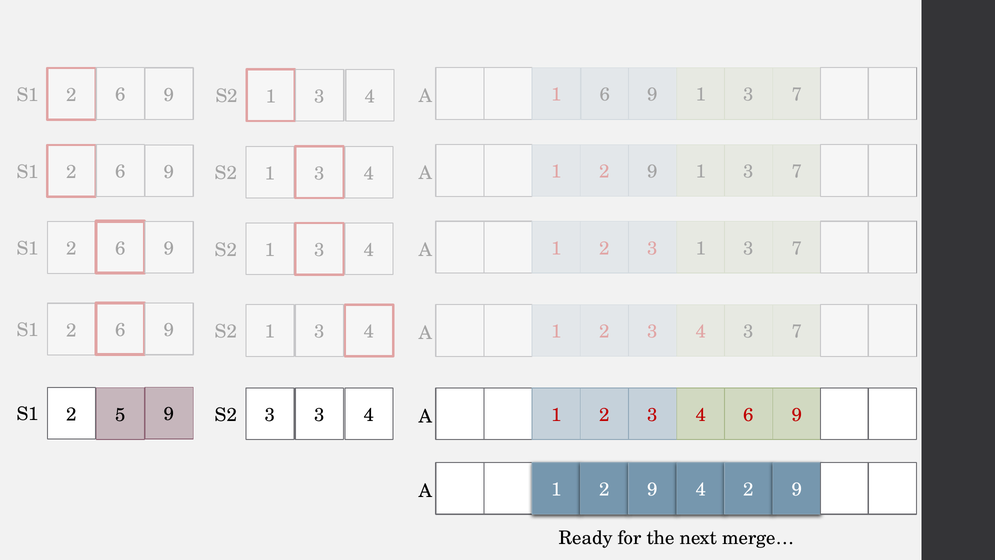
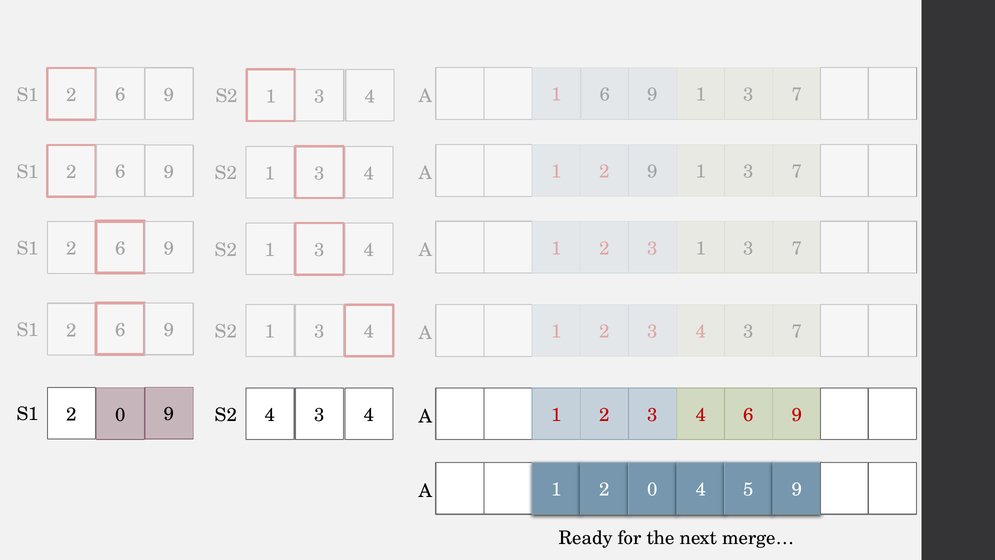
S1 2 5: 5 -> 0 (120, 415)
S2 3: 3 -> 4 (270, 415)
9: 9 -> 0 (653, 489)
4 2: 2 -> 5 (749, 489)
